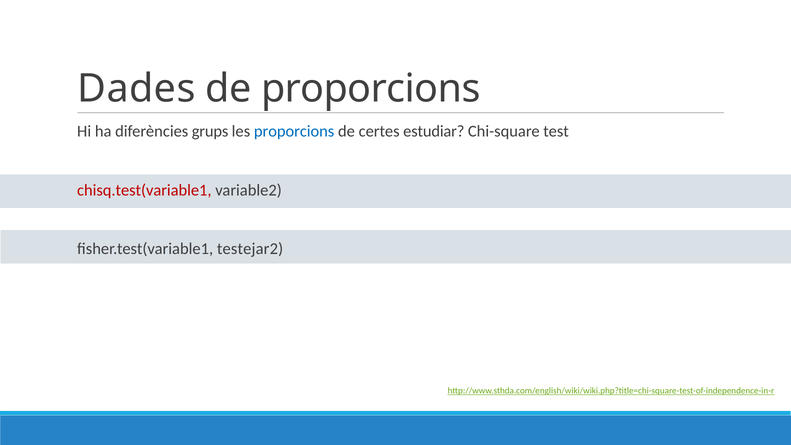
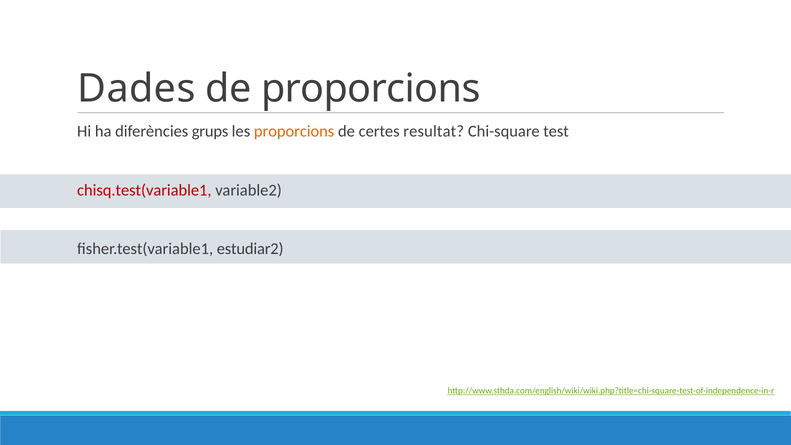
proporcions colour: blue -> orange (294, 132)
estudiar: estudiar -> resultat (434, 132)
testejar2: testejar2 -> estudiar2 (250, 249)
